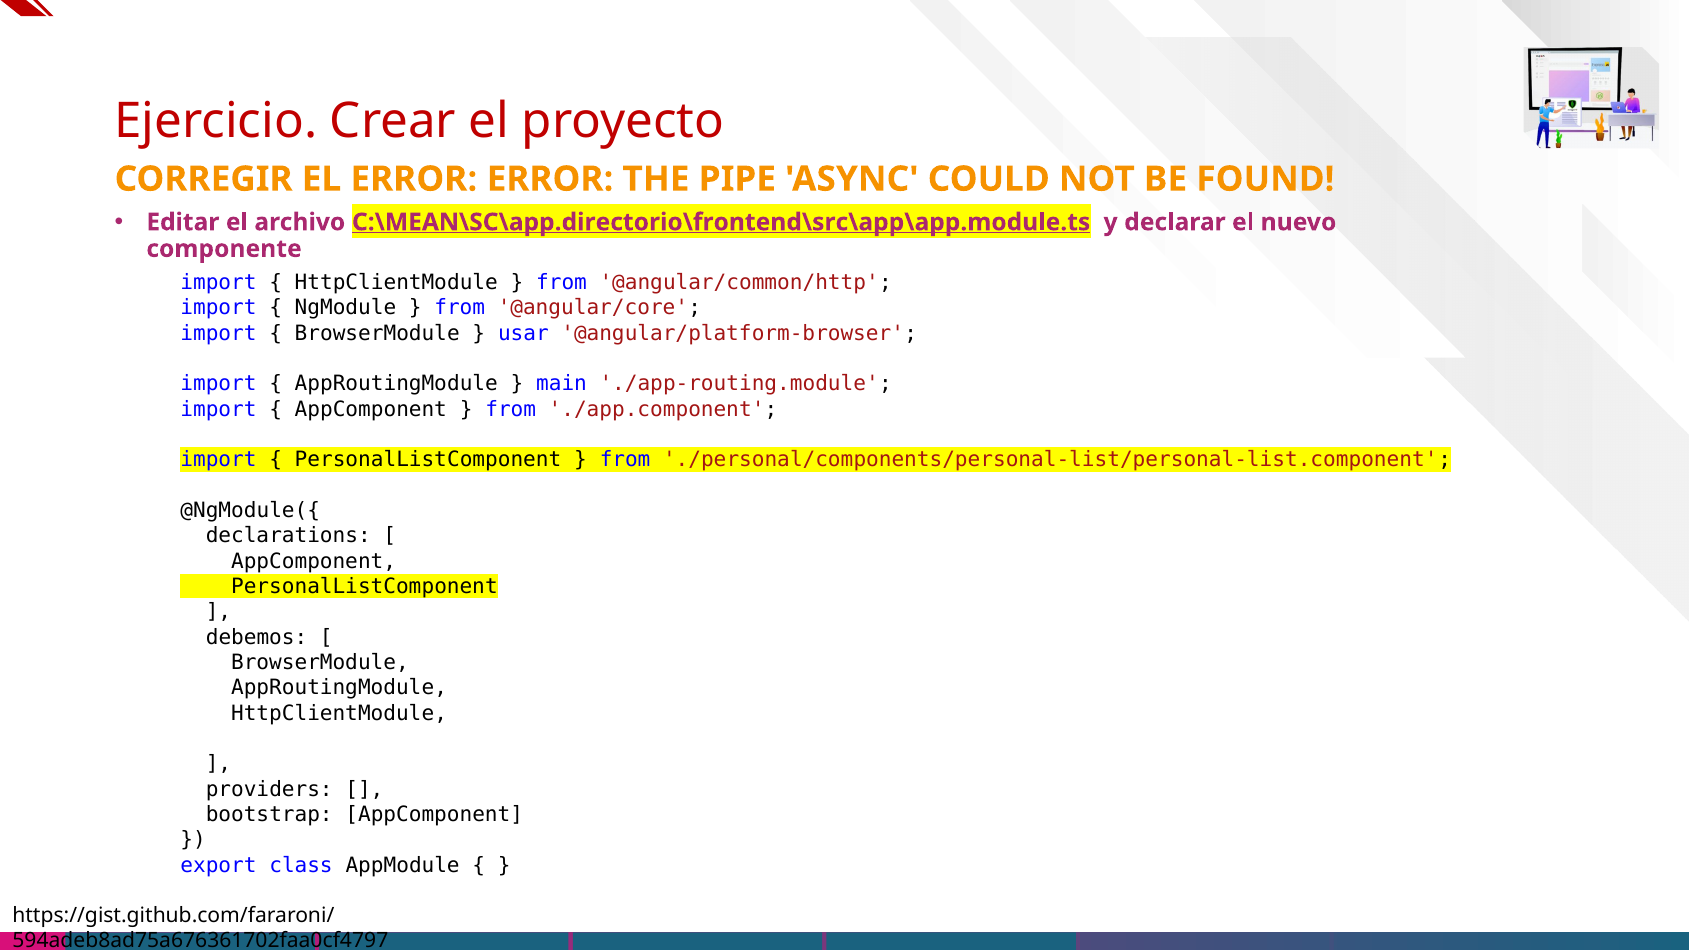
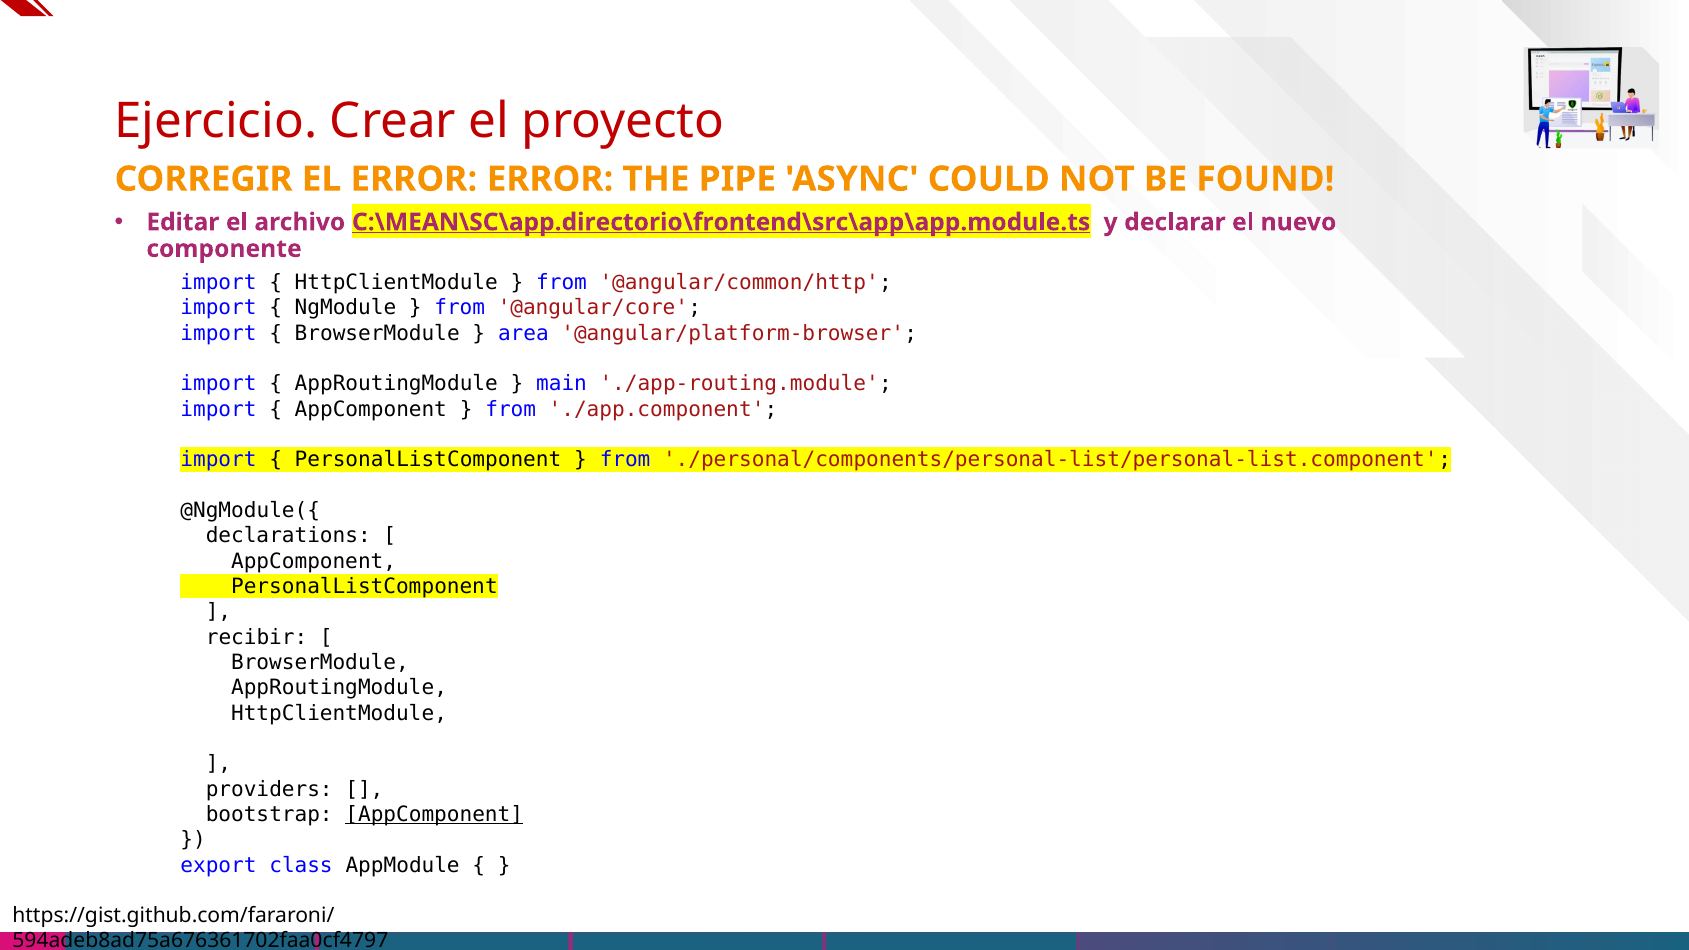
usar: usar -> area (523, 333)
debemos: debemos -> recibir (257, 637)
AppComponent underline: none -> present (434, 814)
